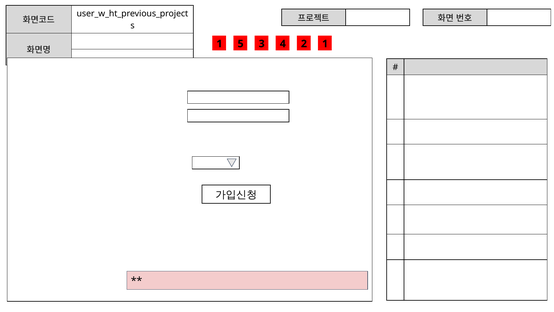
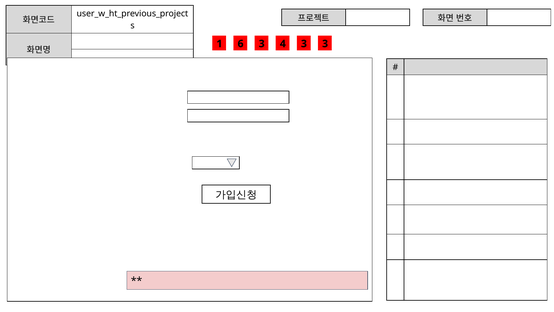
5: 5 -> 6 (241, 44)
4 2: 2 -> 3 (304, 44)
3 1: 1 -> 3 (325, 44)
